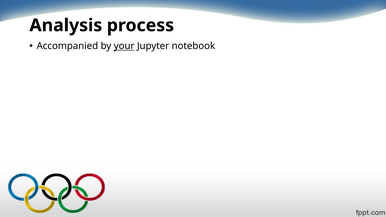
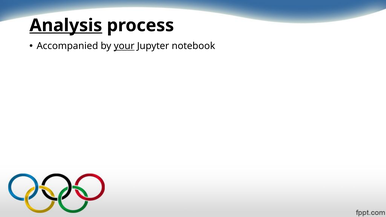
Analysis underline: none -> present (66, 25)
